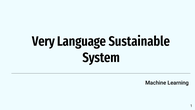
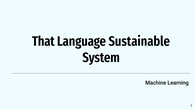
Very: Very -> That (43, 41)
